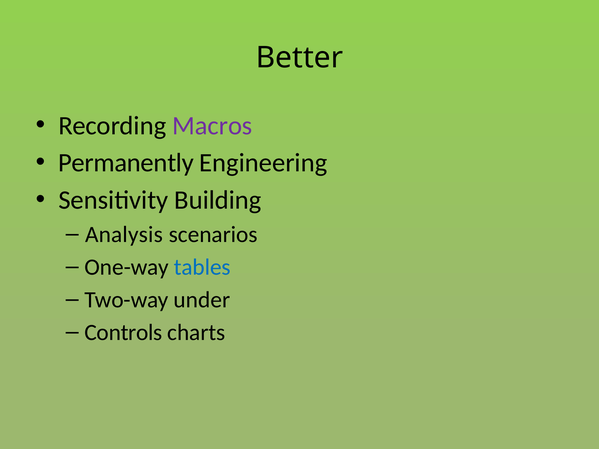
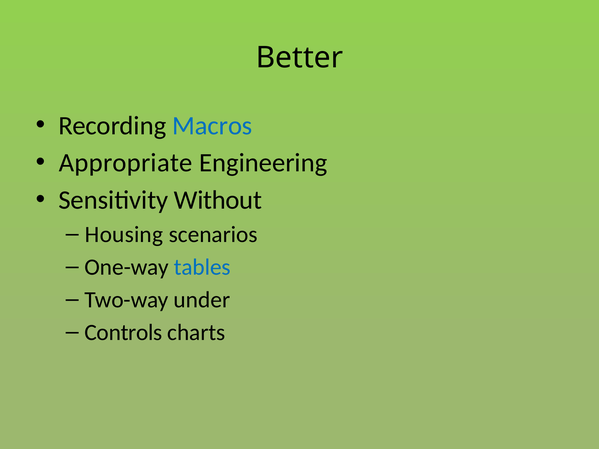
Macros colour: purple -> blue (212, 126)
Permanently: Permanently -> Appropriate (126, 163)
Building: Building -> Without (218, 200)
Analysis: Analysis -> Housing (124, 235)
